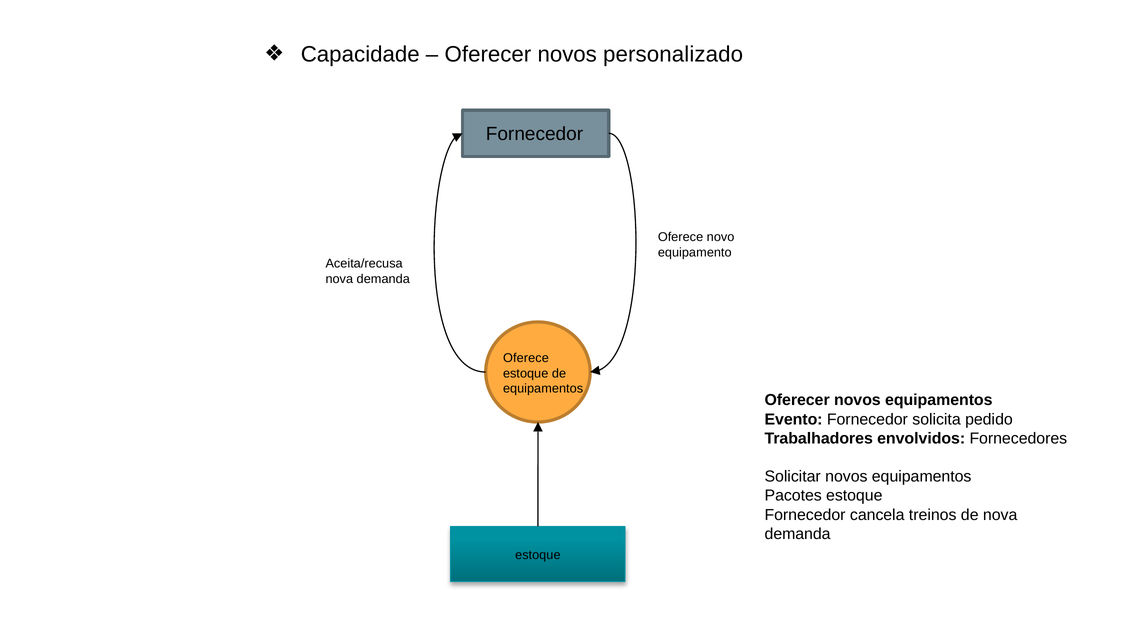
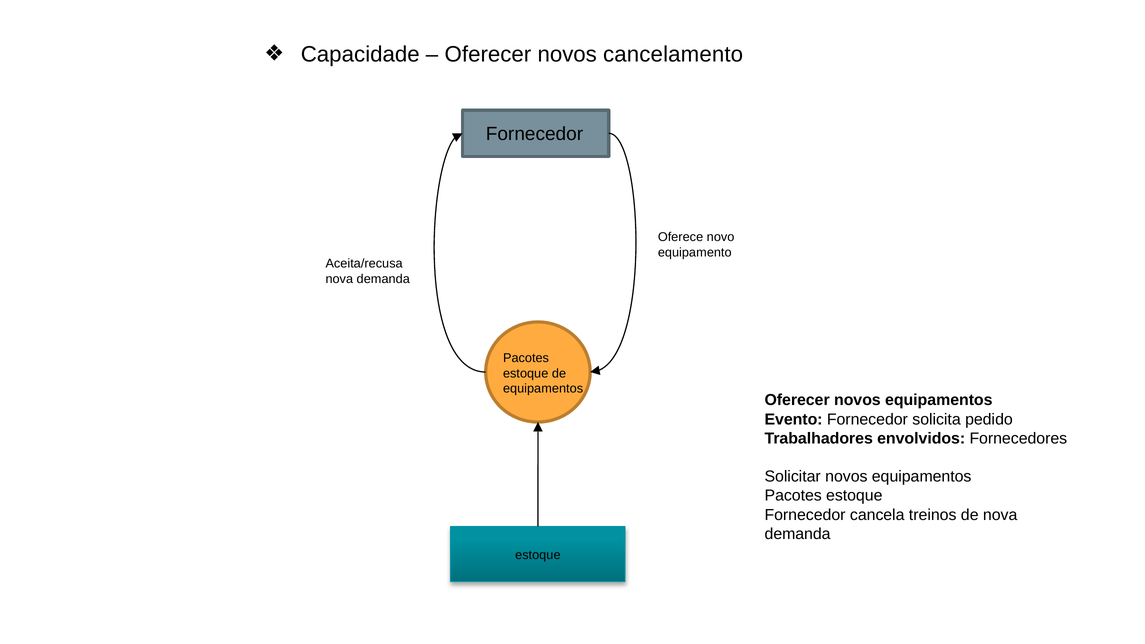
personalizado: personalizado -> cancelamento (673, 55)
Oferece: Oferece -> Pacotes (526, 358)
